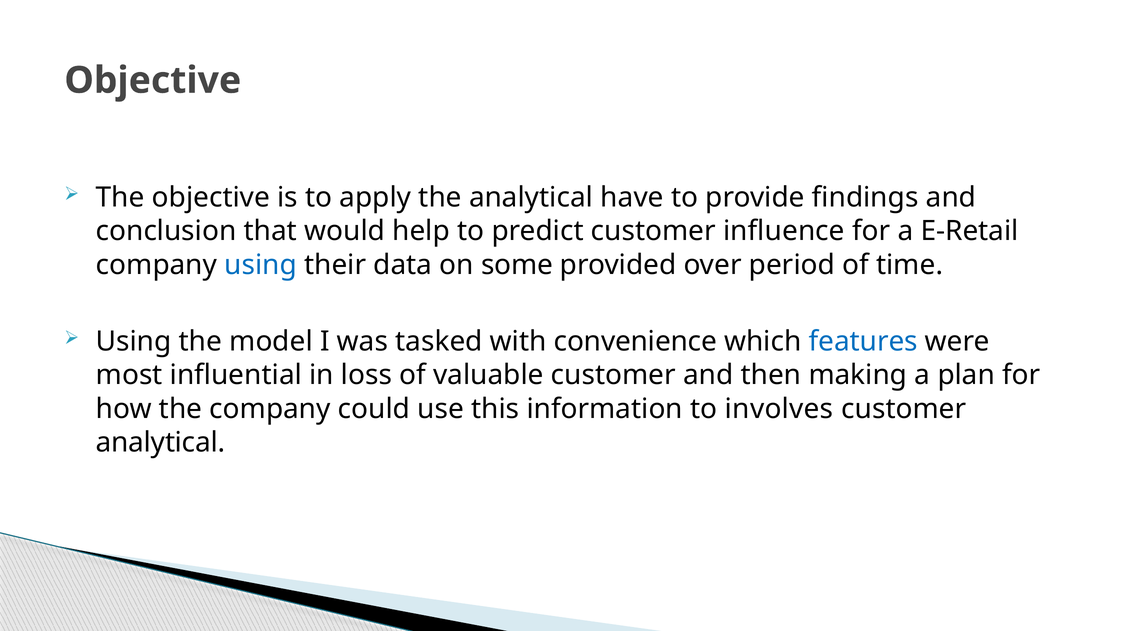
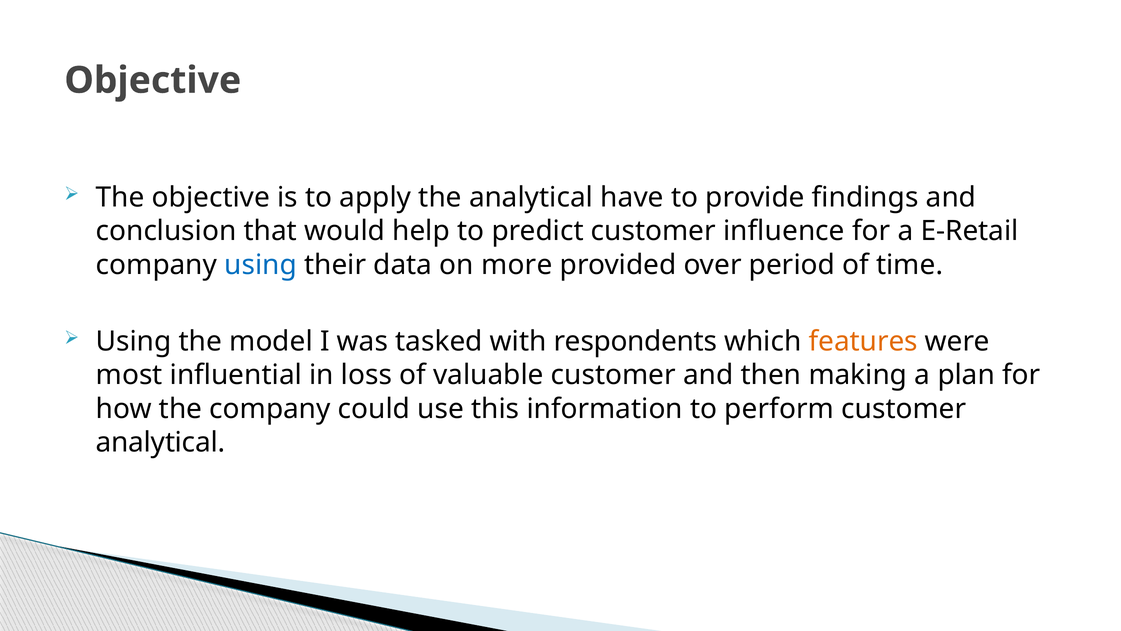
some: some -> more (517, 265)
convenience: convenience -> respondents (635, 341)
features colour: blue -> orange (863, 341)
involves: involves -> perform (779, 409)
